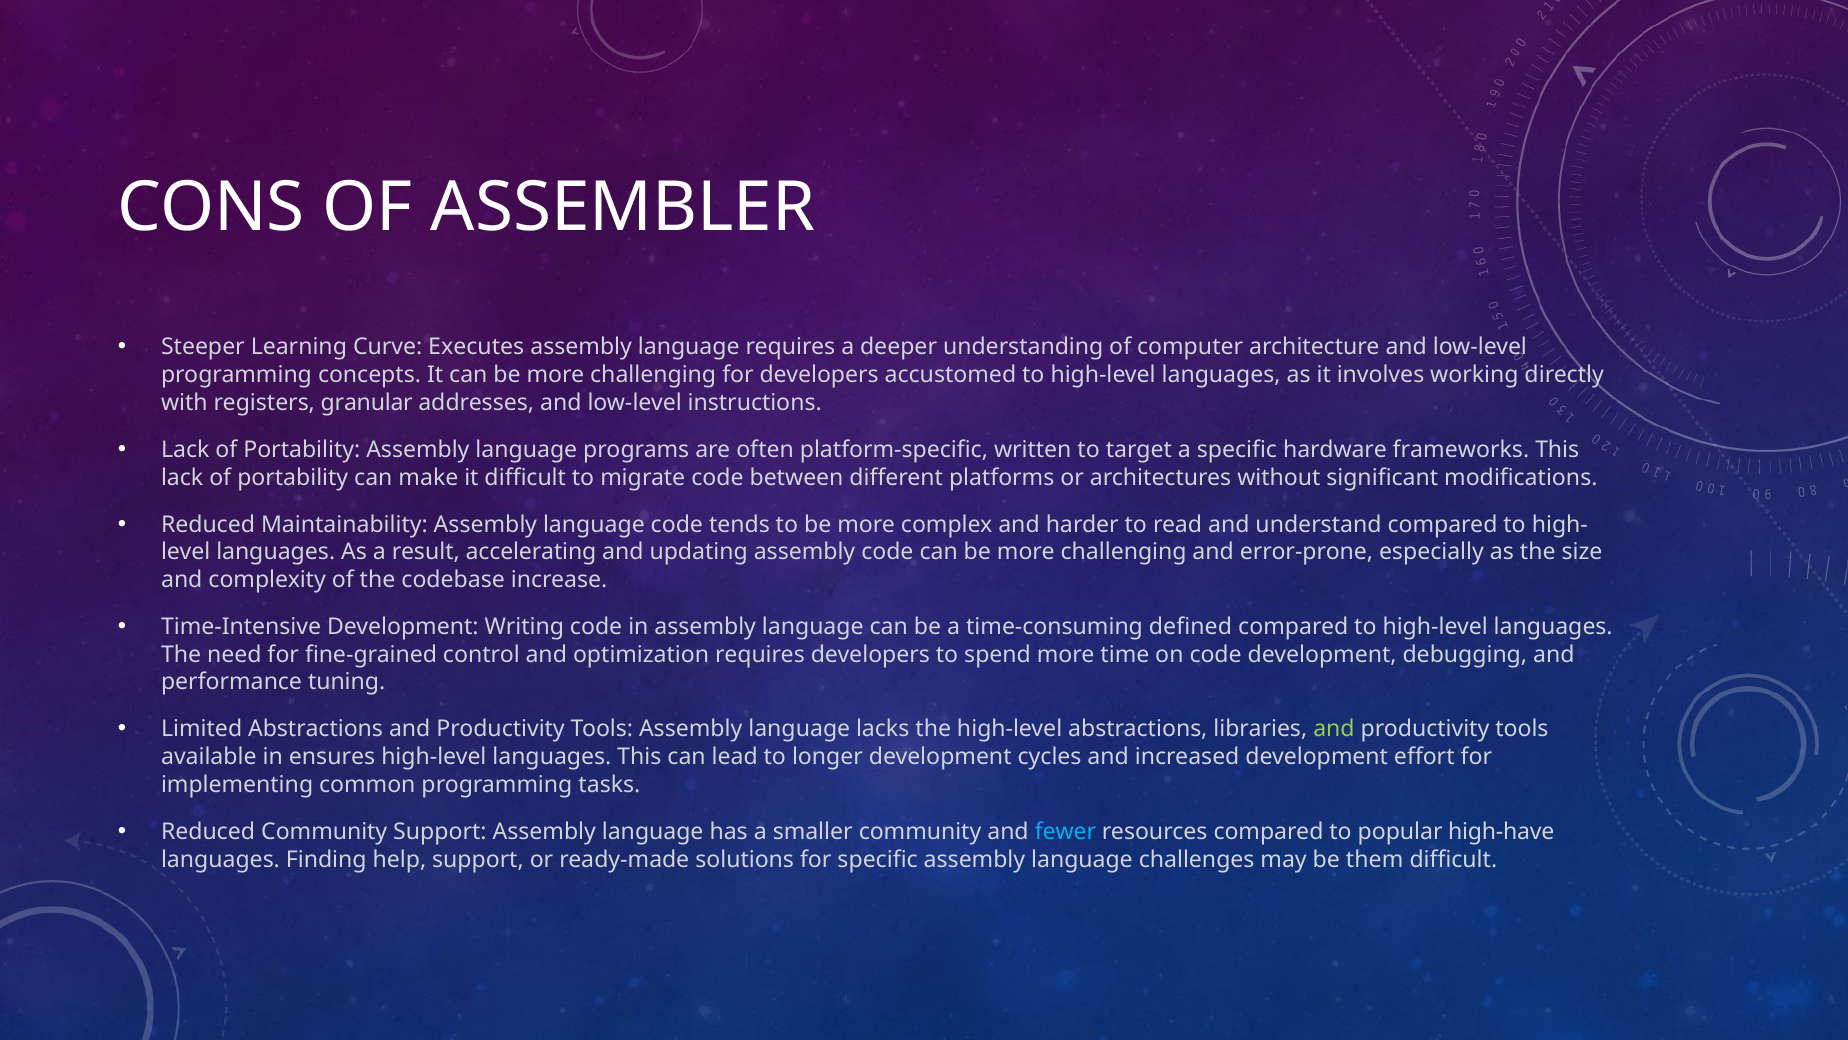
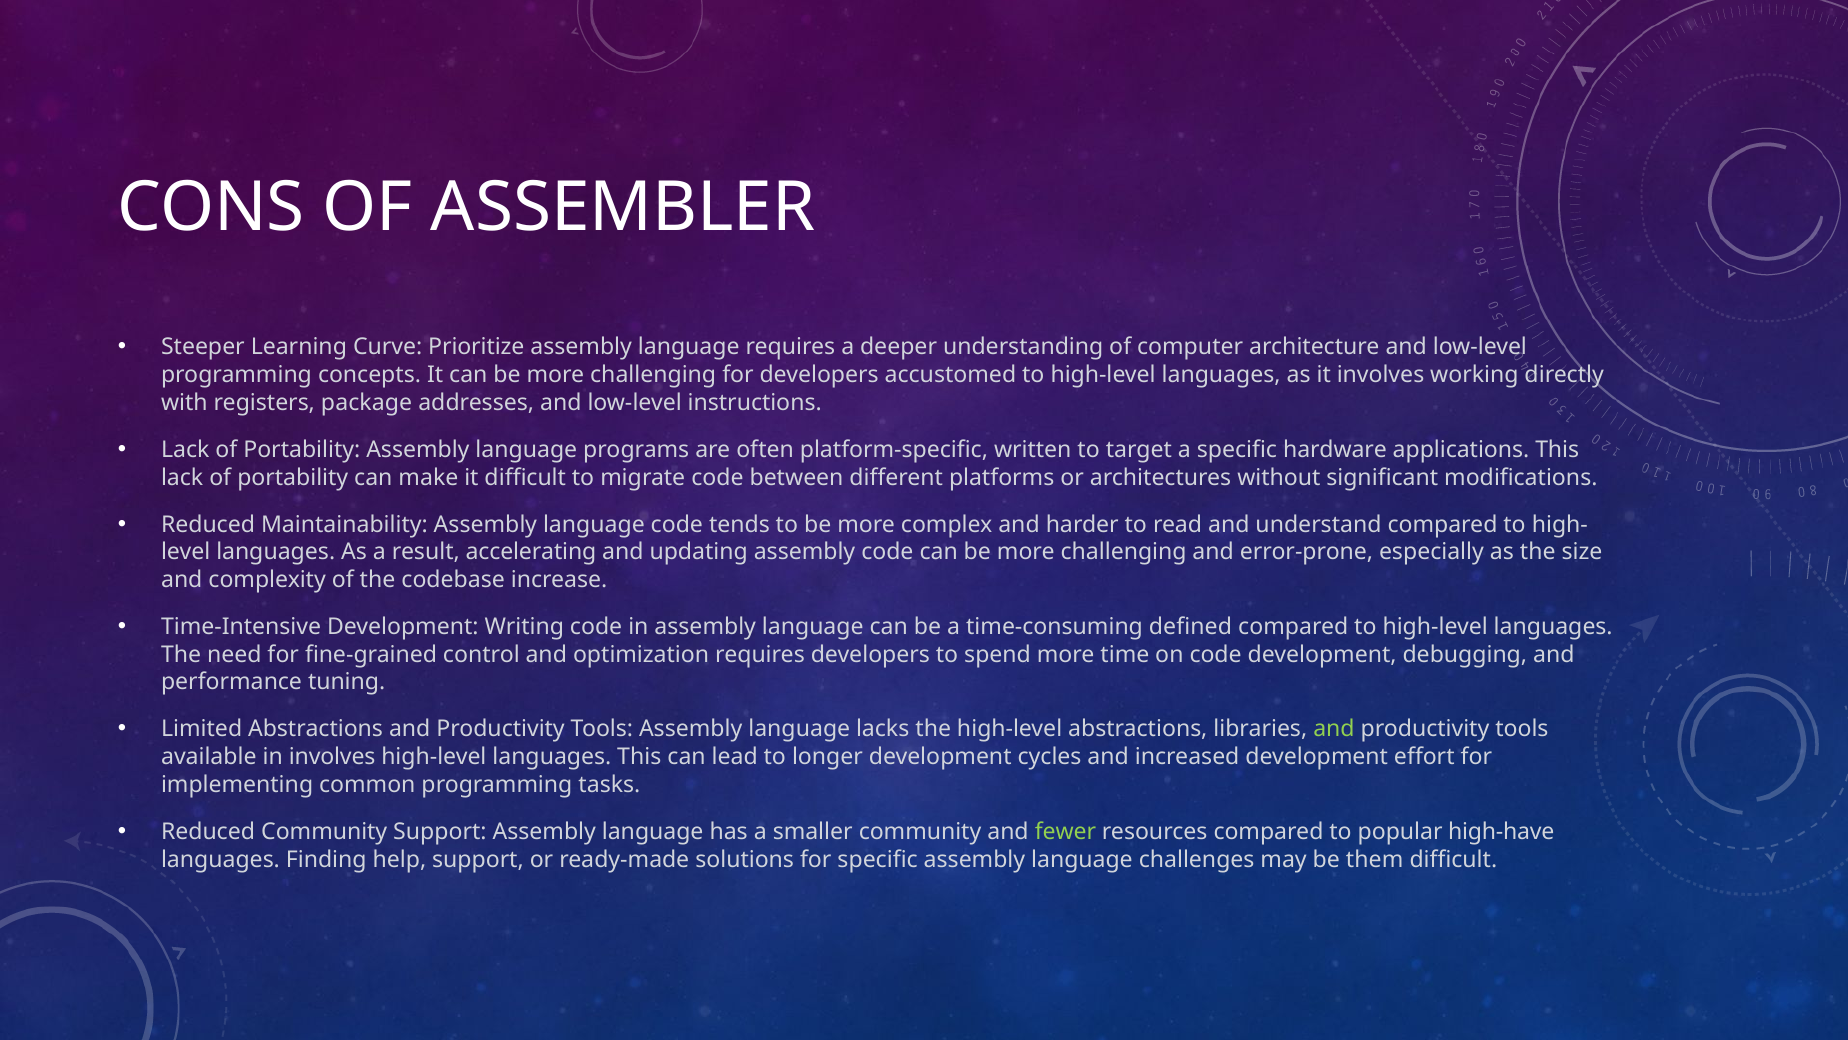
Executes: Executes -> Prioritize (476, 347)
granular: granular -> package (367, 402)
frameworks: frameworks -> applications (1461, 449)
in ensures: ensures -> involves (332, 757)
fewer colour: light blue -> light green (1065, 831)
